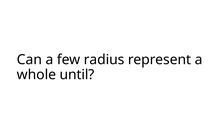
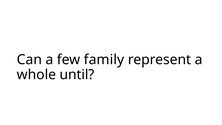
radius: radius -> family (104, 60)
